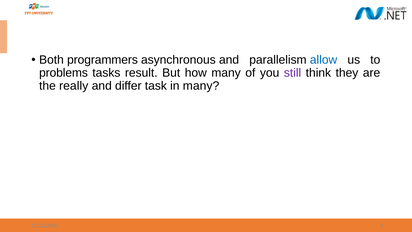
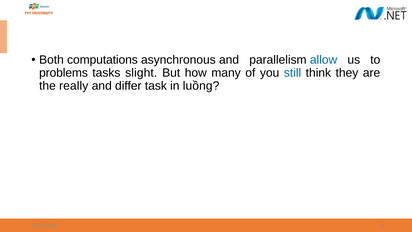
programmers: programmers -> computations (102, 60)
result: result -> slight (141, 73)
still colour: purple -> blue (293, 73)
in many: many -> luồng (201, 86)
